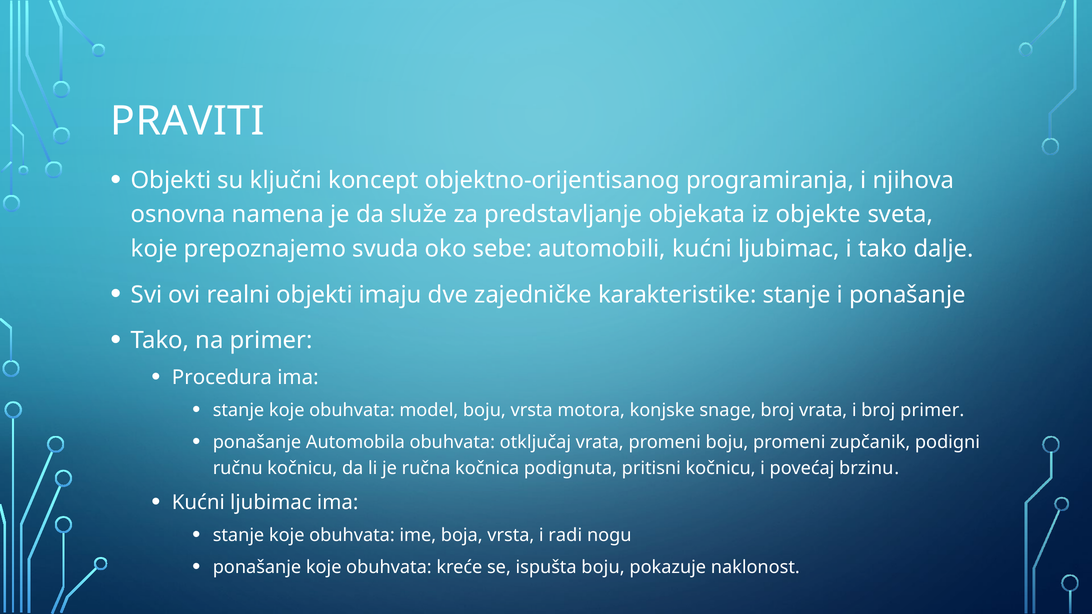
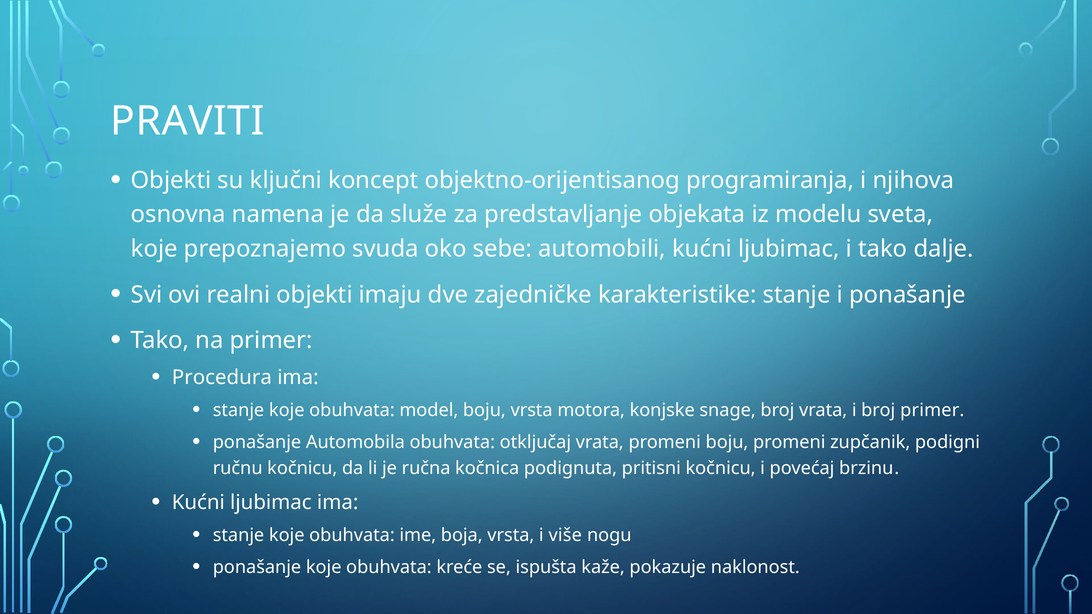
objekte: objekte -> modelu (818, 215)
radi: radi -> više (565, 536)
ispušta boju: boju -> kaže (603, 567)
